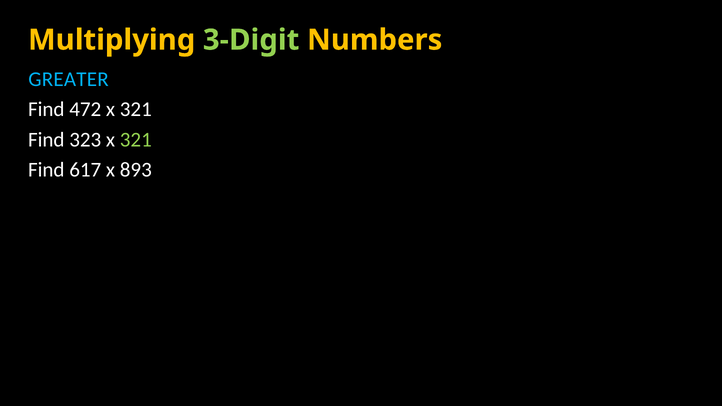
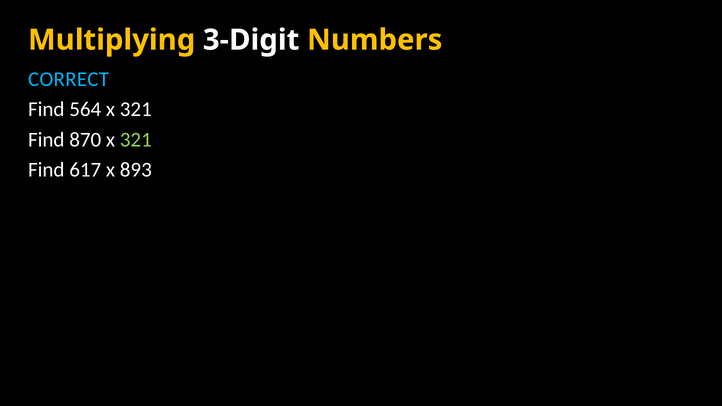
3-Digit colour: light green -> white (251, 40)
GREATER: GREATER -> CORRECT (69, 79)
472: 472 -> 564 (85, 109)
323: 323 -> 870 (85, 140)
